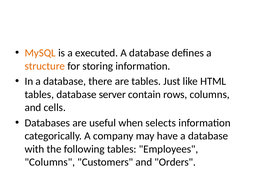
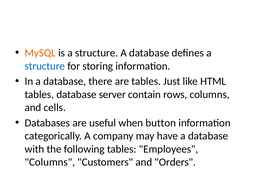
is a executed: executed -> structure (97, 53)
structure colour: orange -> blue (45, 66)
selects: selects -> button (161, 123)
